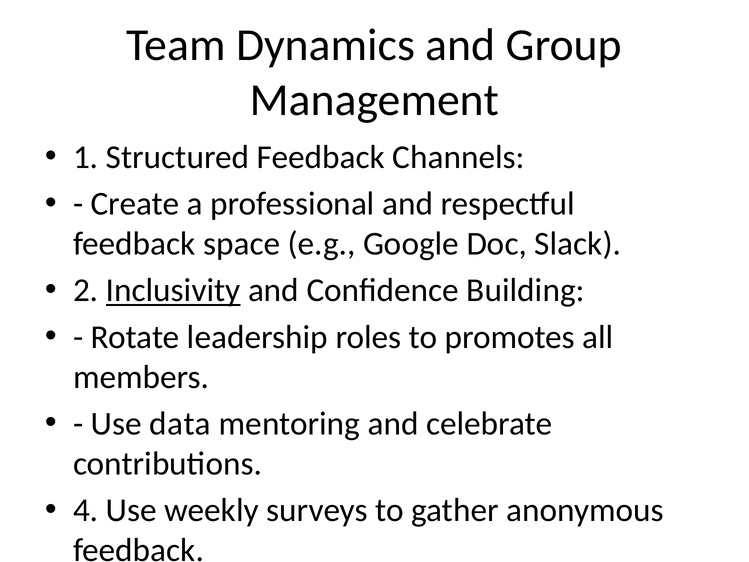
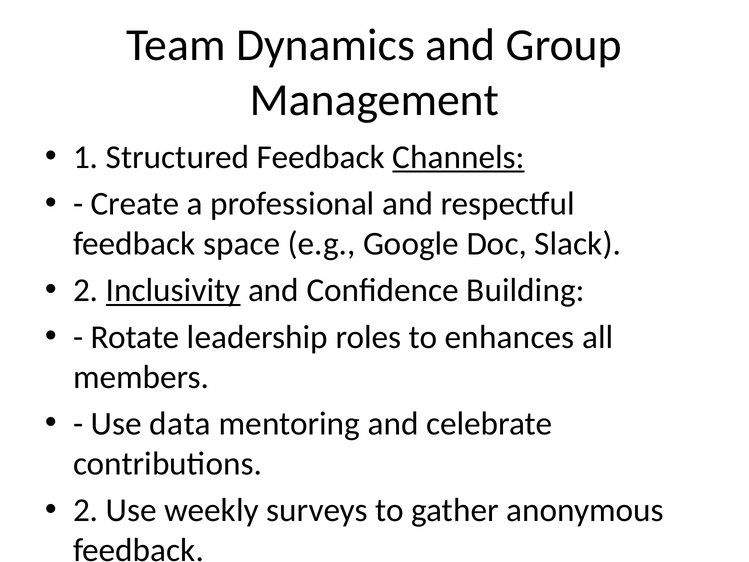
Channels underline: none -> present (459, 157)
promotes: promotes -> enhances (510, 337)
4: 4 -> 2 (86, 510)
